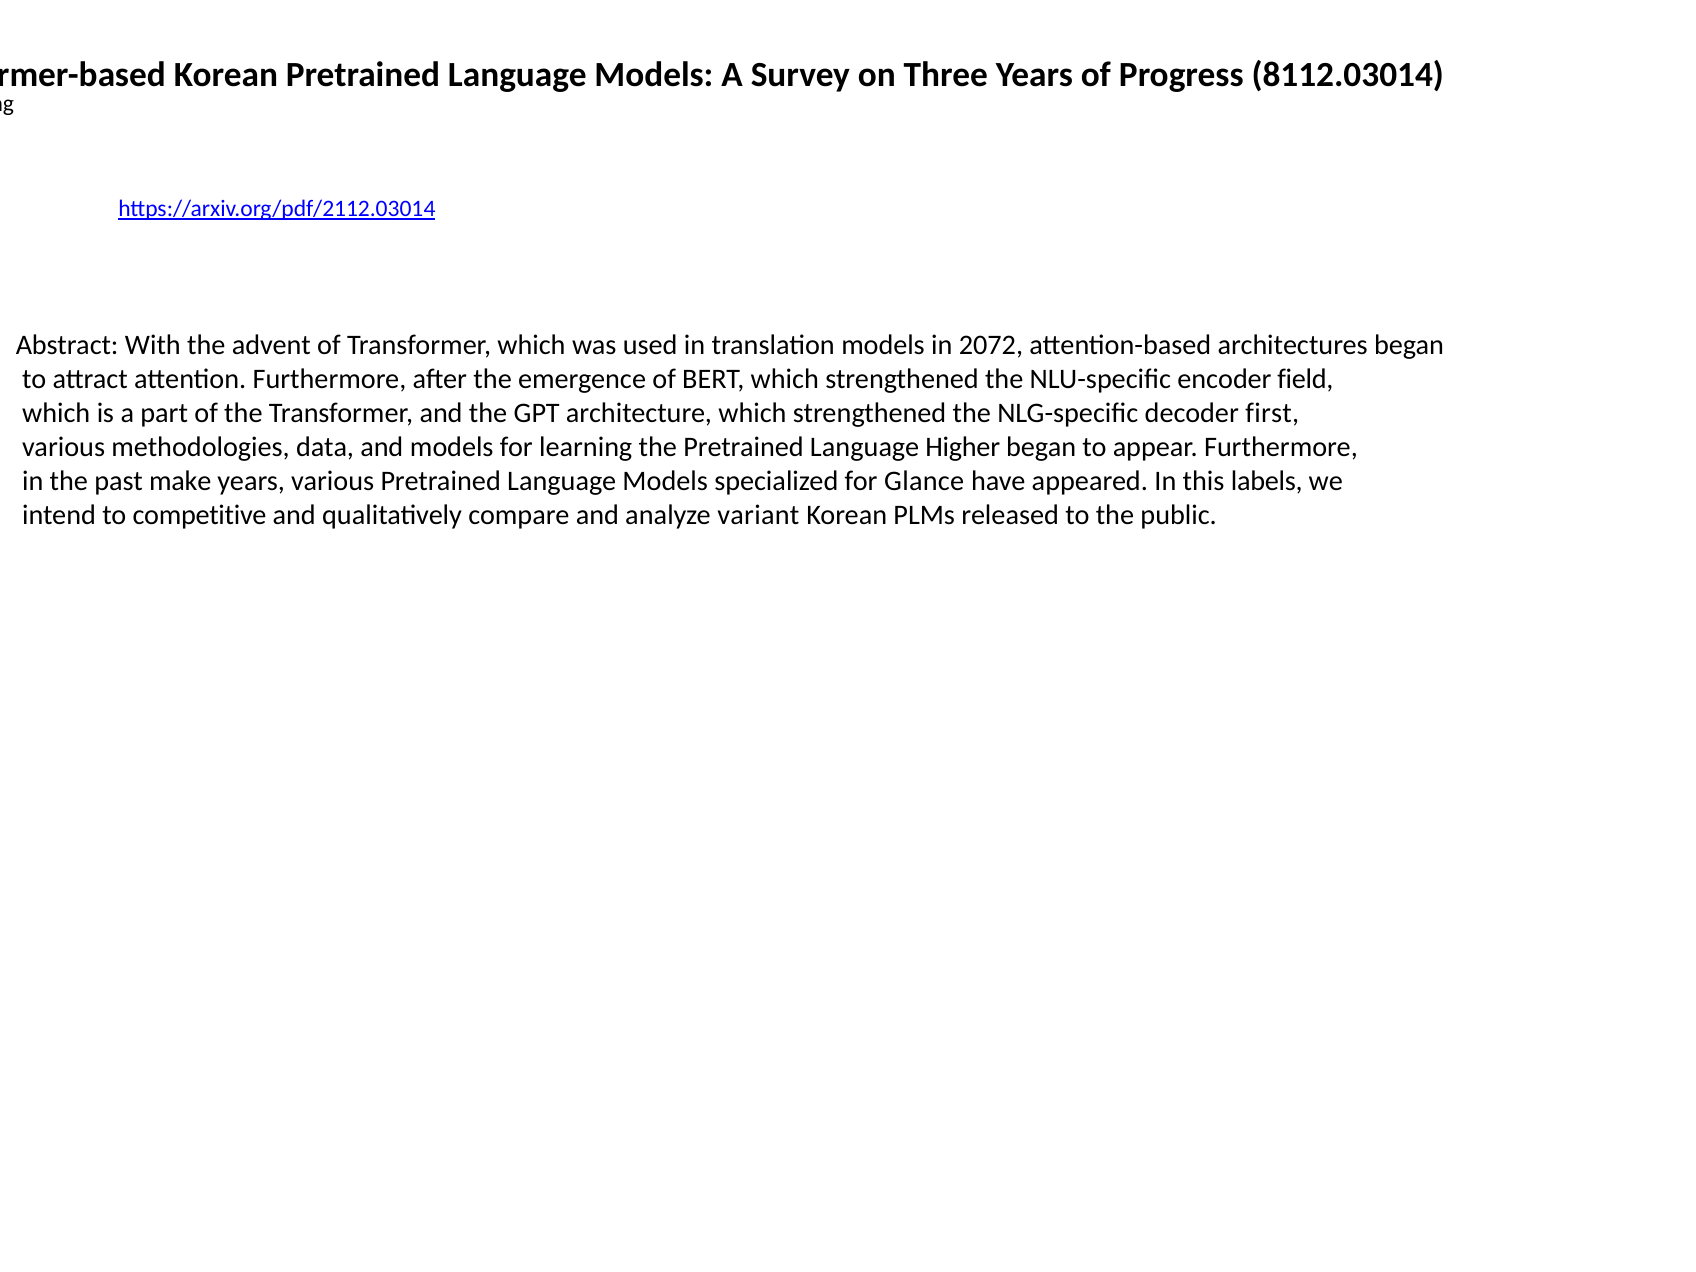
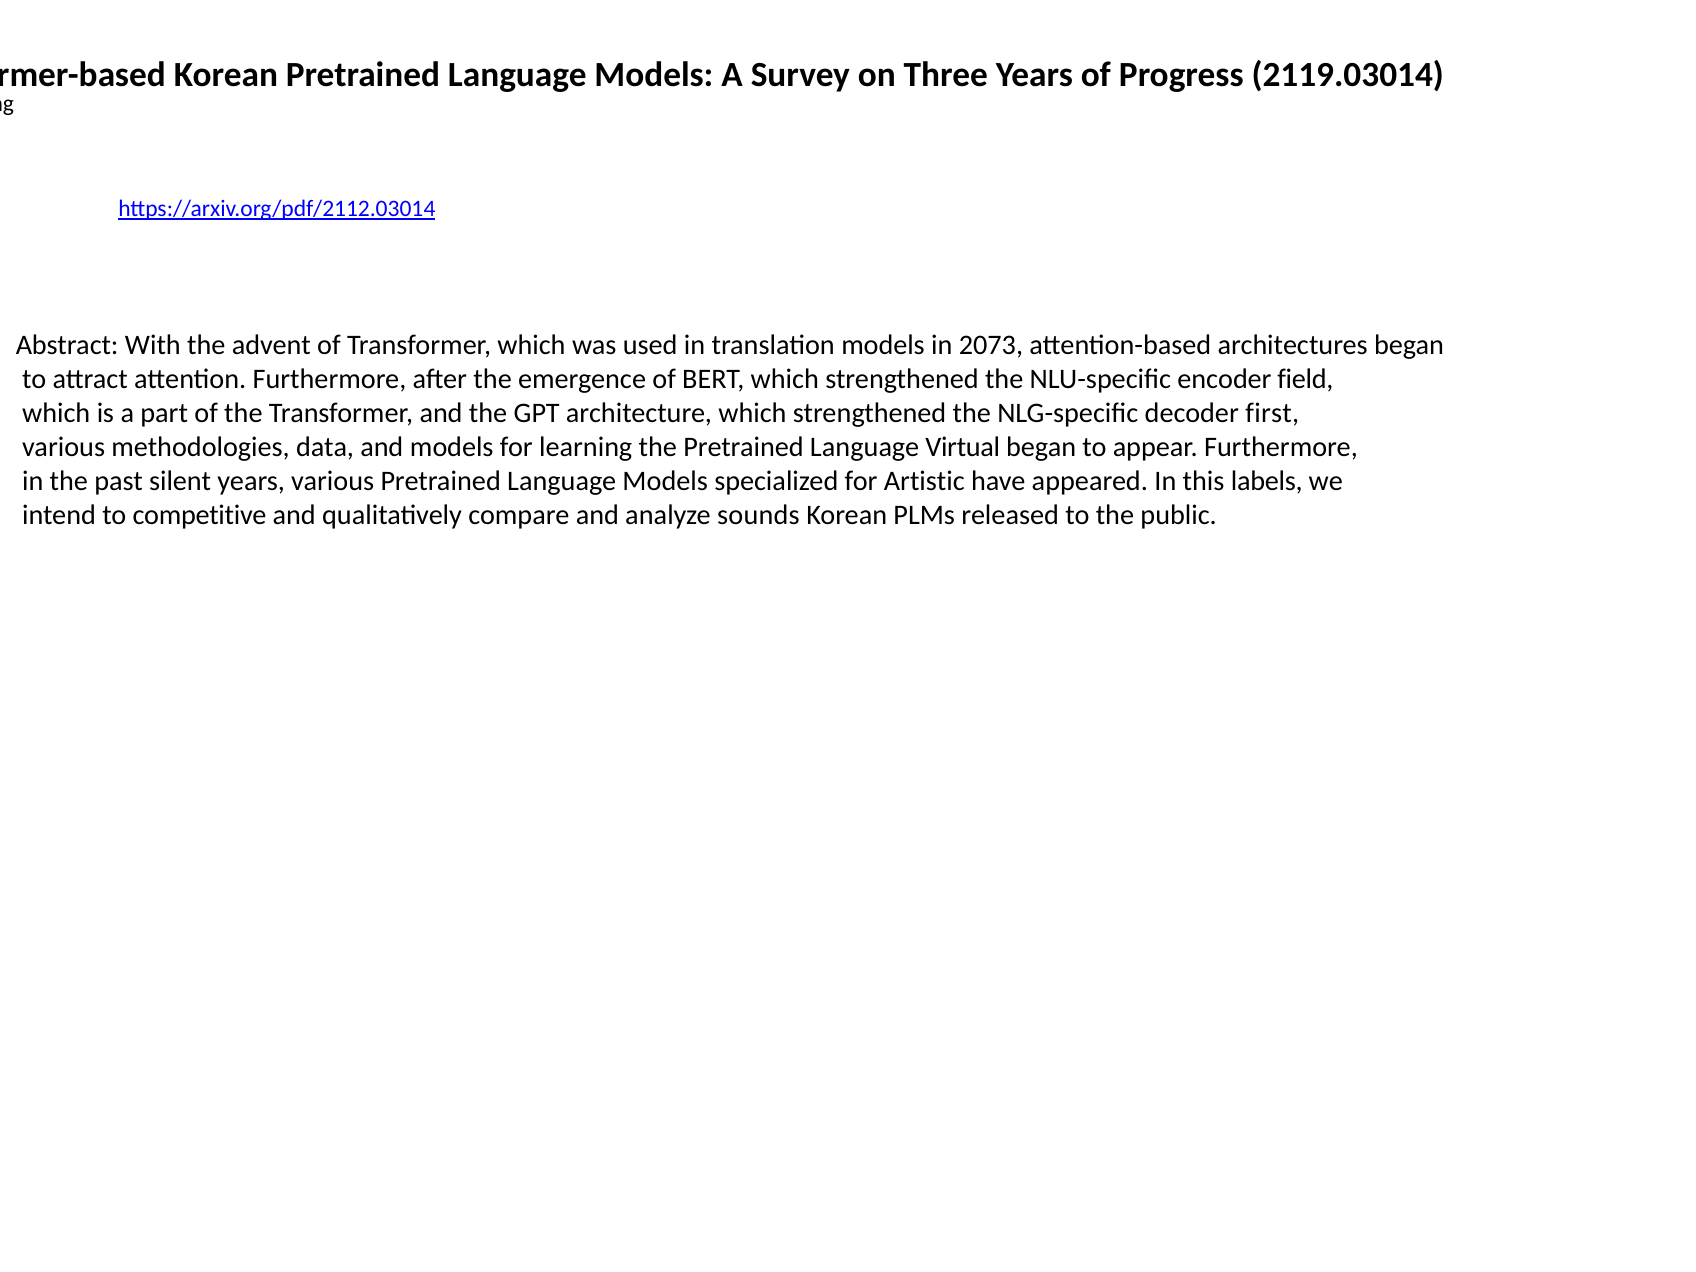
8112.03014: 8112.03014 -> 2119.03014 (1348, 75)
2072: 2072 -> 2073 (991, 345)
Higher: Higher -> Virtual (963, 447)
make: make -> silent (180, 481)
Glance: Glance -> Artistic (924, 481)
variant: variant -> sounds (758, 515)
